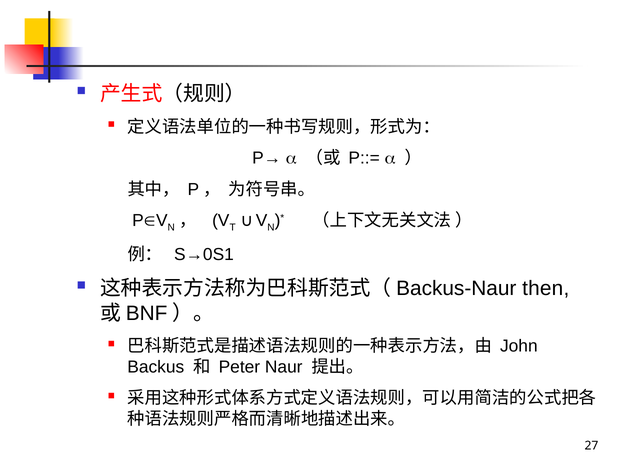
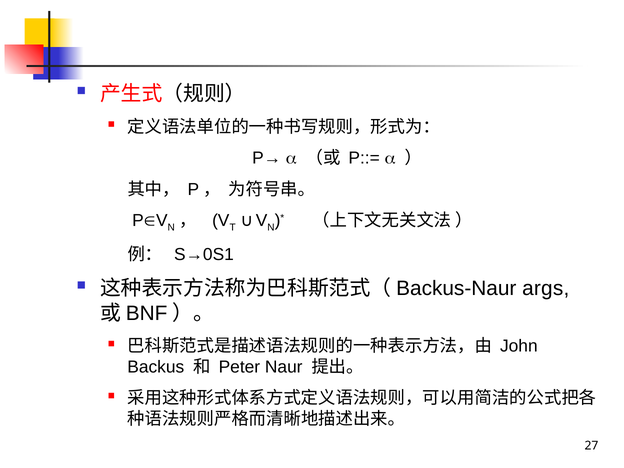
then: then -> args (546, 288)
